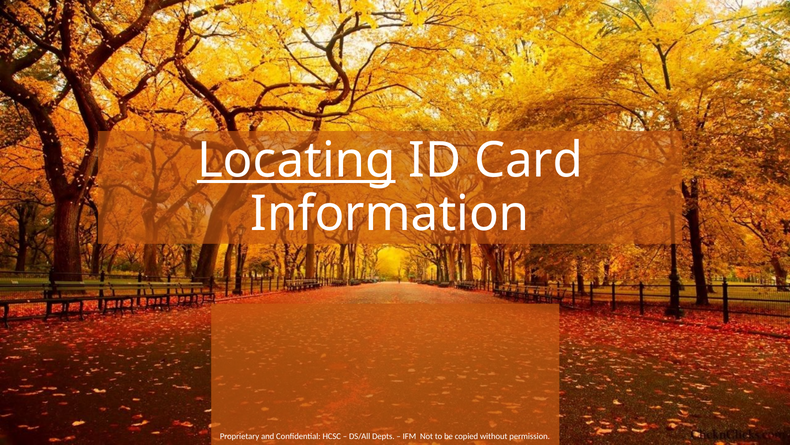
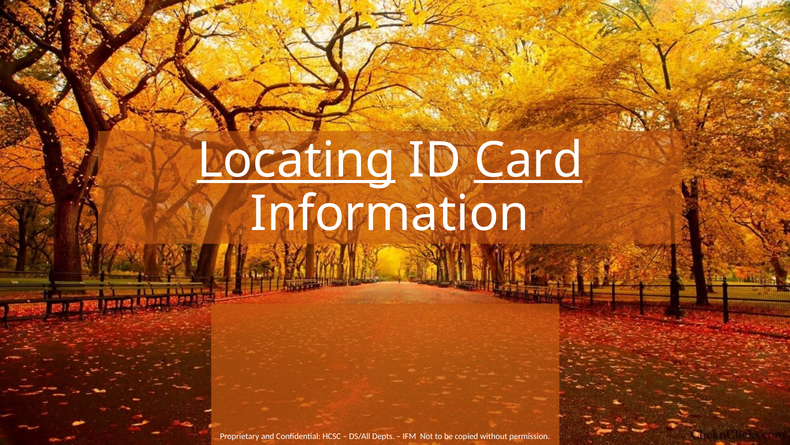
Card underline: none -> present (529, 160)
